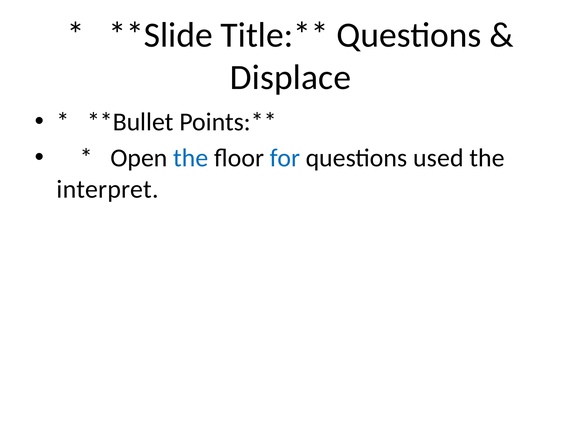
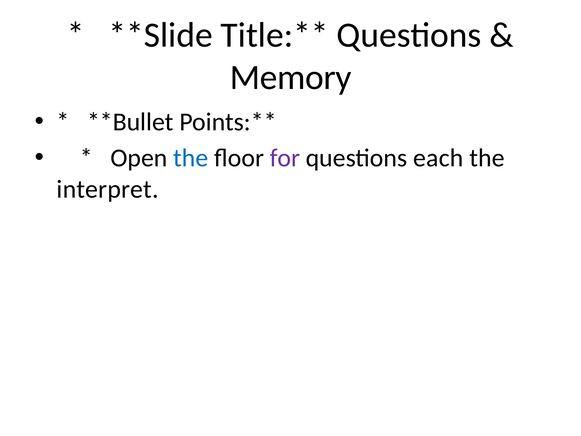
Displace: Displace -> Memory (291, 78)
for colour: blue -> purple (285, 158)
used: used -> each (438, 158)
